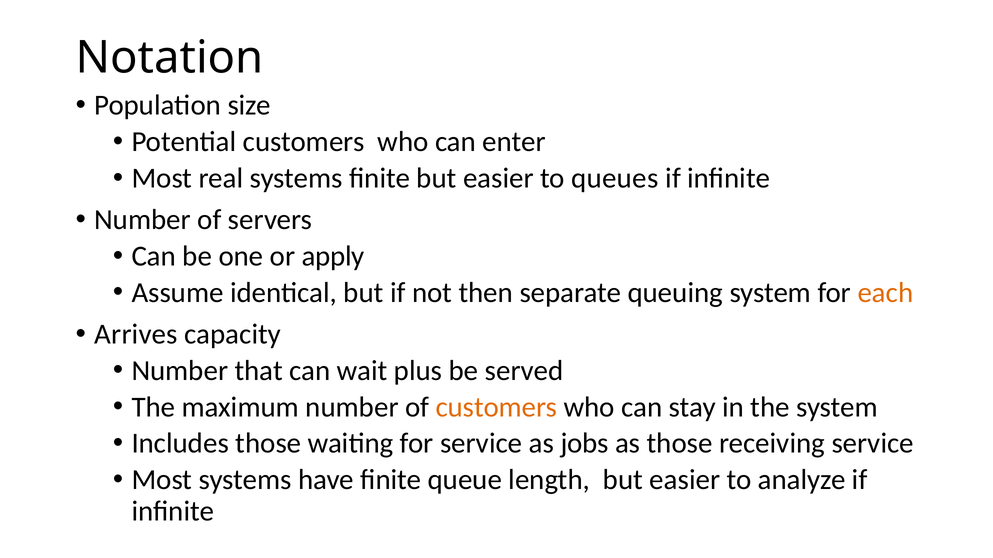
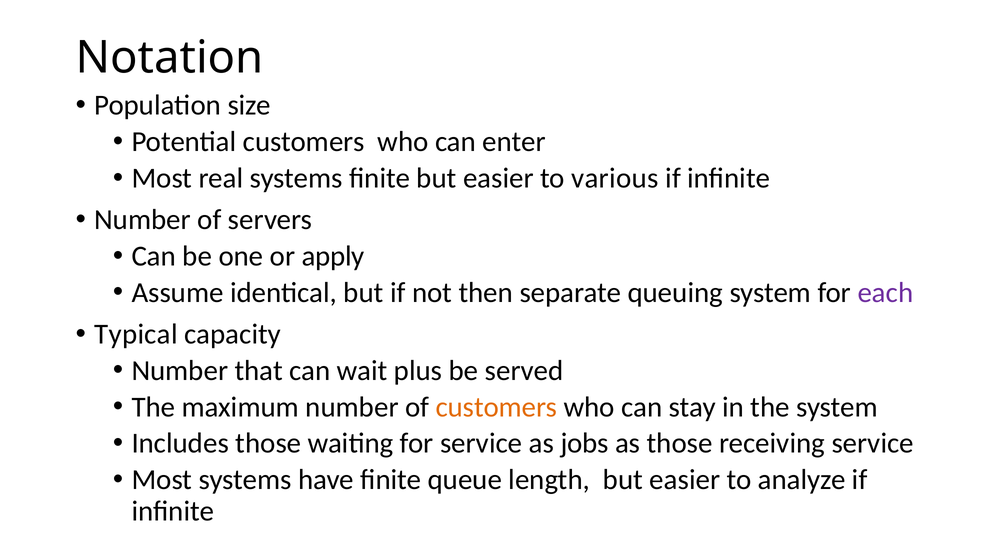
queues: queues -> various (615, 178)
each colour: orange -> purple (885, 293)
Arrives: Arrives -> Typical (136, 334)
